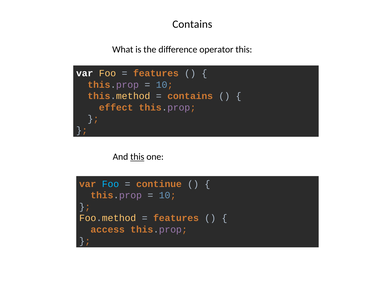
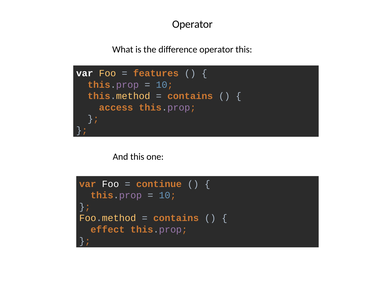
Contains: Contains -> Operator (192, 24)
effect: effect -> access (116, 107)
this underline: present -> none (137, 157)
Foo colour: light blue -> white (110, 184)
features: features -> contains (176, 218)
access: access -> effect (108, 229)
